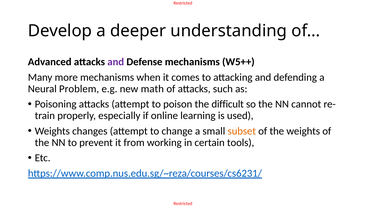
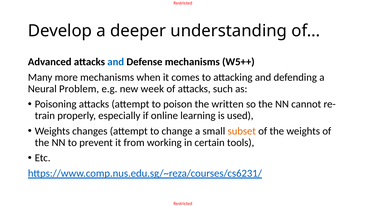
and colour: purple -> blue (116, 62)
math: math -> week (152, 89)
difficult: difficult -> written (228, 104)
